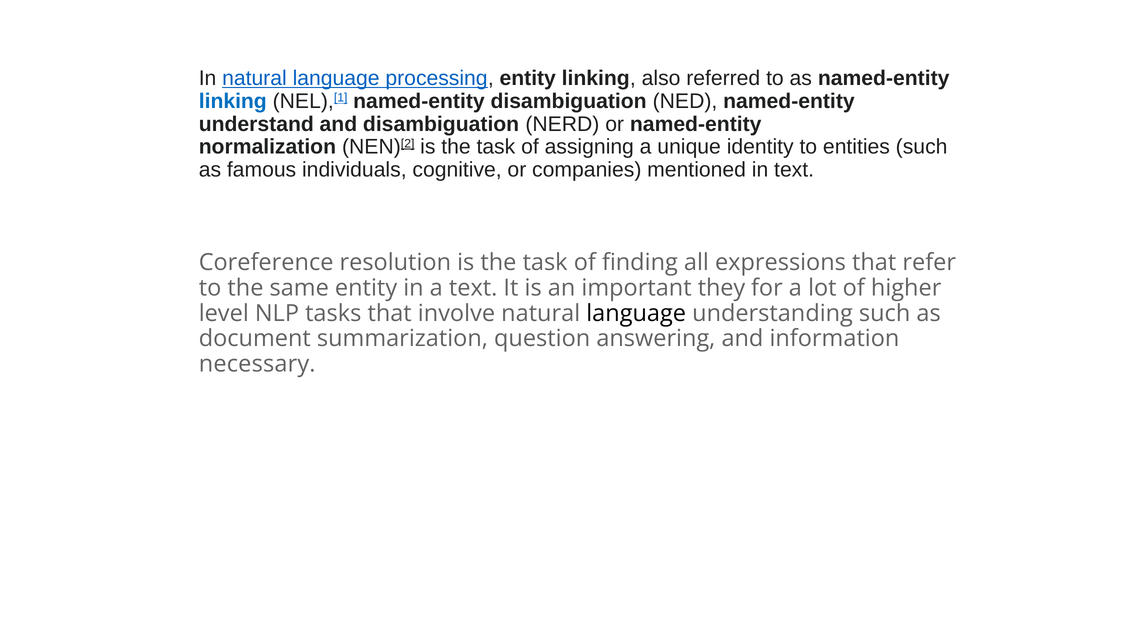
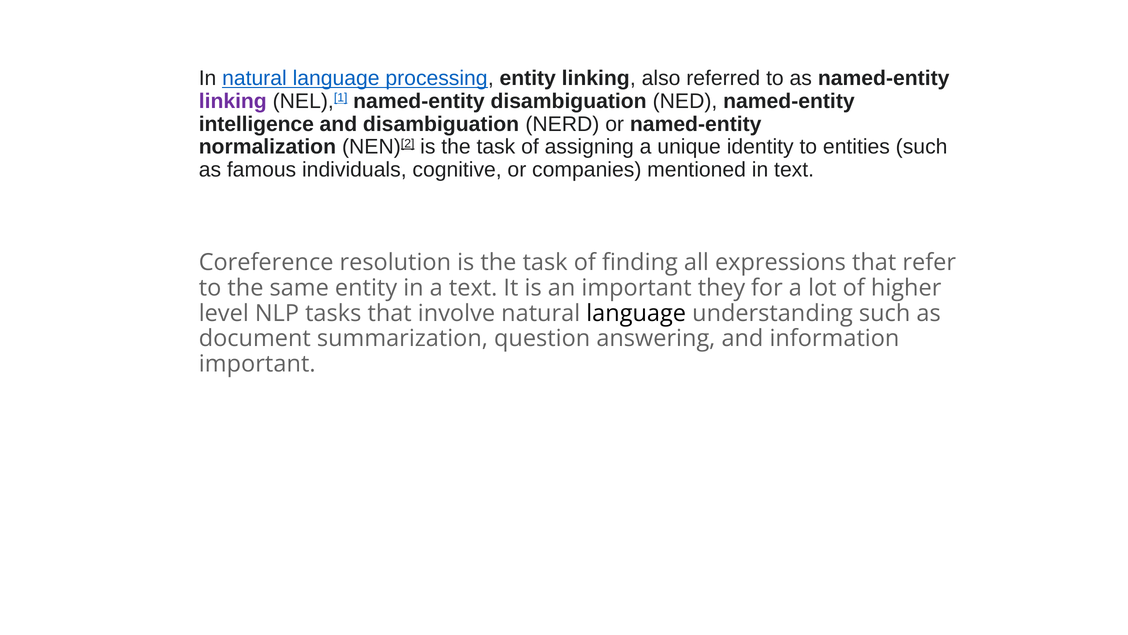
linking colour: blue -> purple (233, 101)
understand: understand -> intelligence (256, 124)
necessary: necessary -> important (257, 364)
